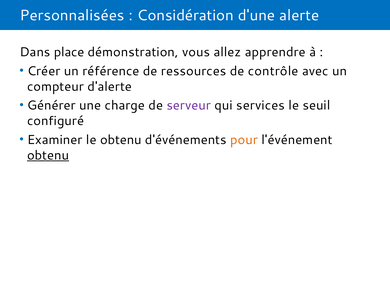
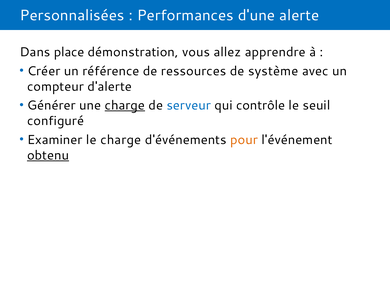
Considération: Considération -> Performances (185, 15)
contrôle: contrôle -> système (273, 71)
charge underline: none -> present (125, 106)
serveur colour: purple -> blue (189, 106)
services: services -> contrôle (261, 106)
le obtenu: obtenu -> charge (121, 140)
